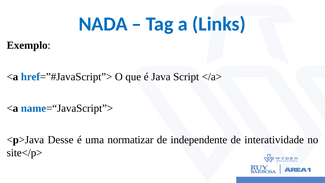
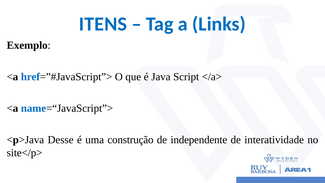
NADA: NADA -> ITENS (103, 24)
normatizar: normatizar -> construção (130, 140)
